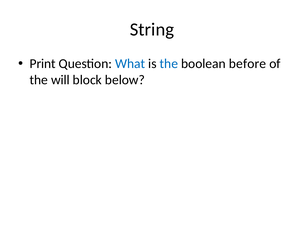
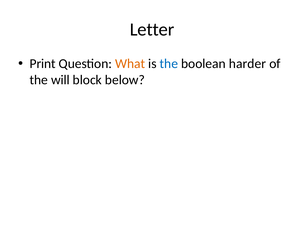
String: String -> Letter (152, 29)
What colour: blue -> orange (130, 64)
before: before -> harder (248, 64)
